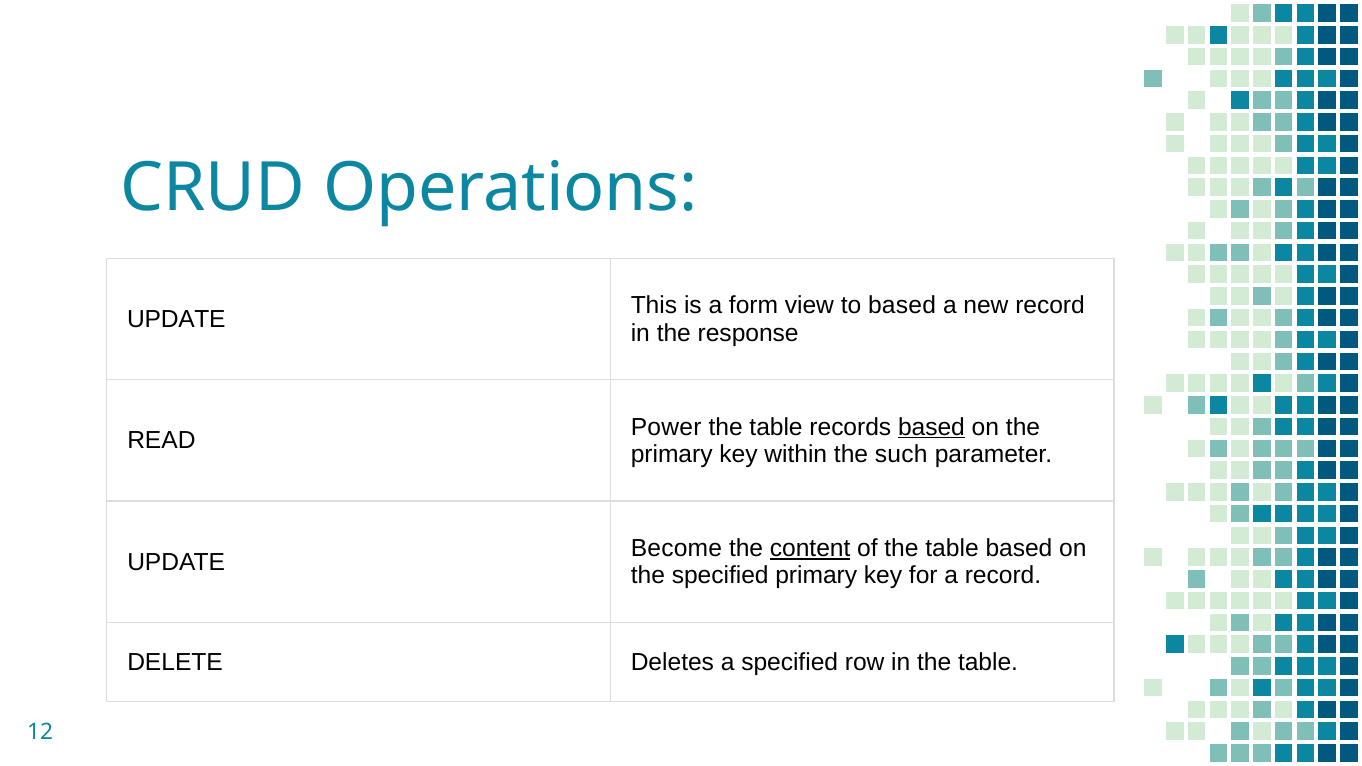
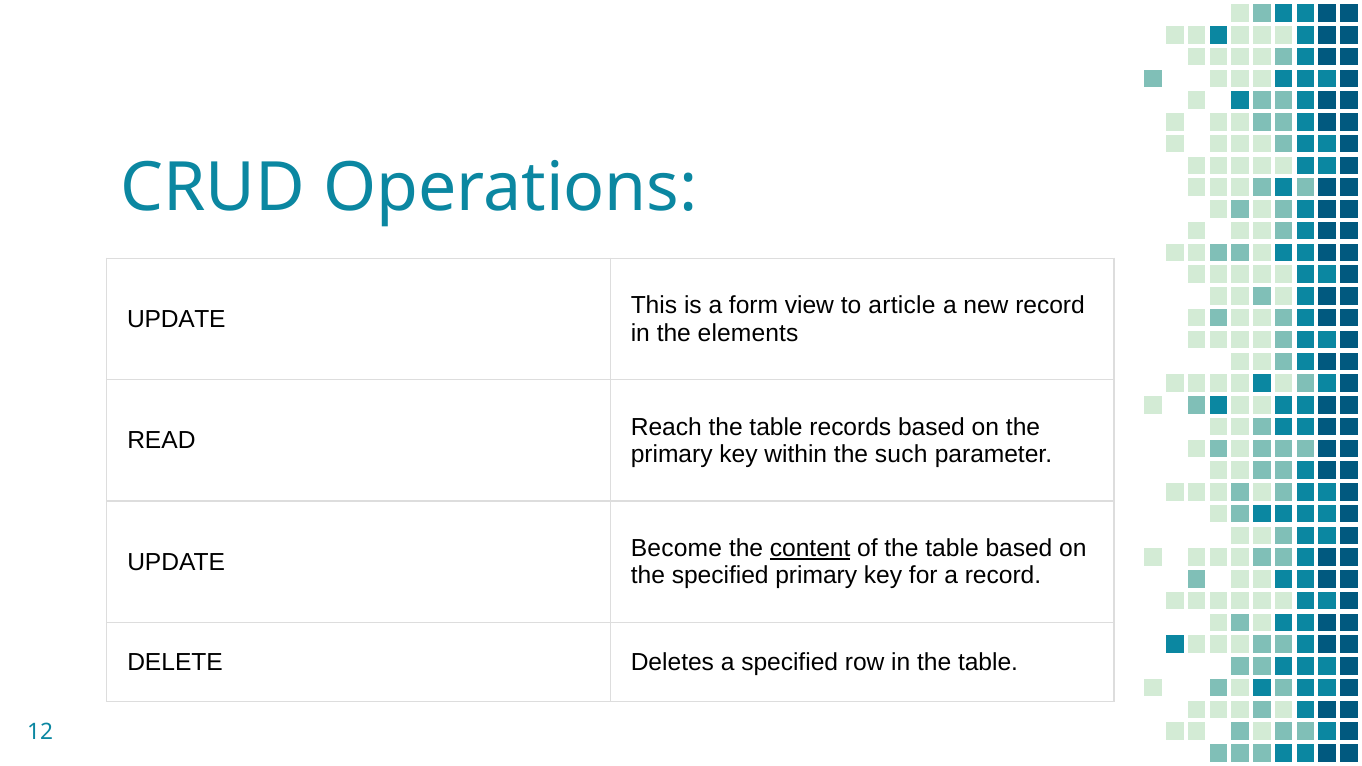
to based: based -> article (902, 306)
response: response -> elements (748, 333)
Power: Power -> Reach (666, 427)
based underline: present -> none (931, 427)
